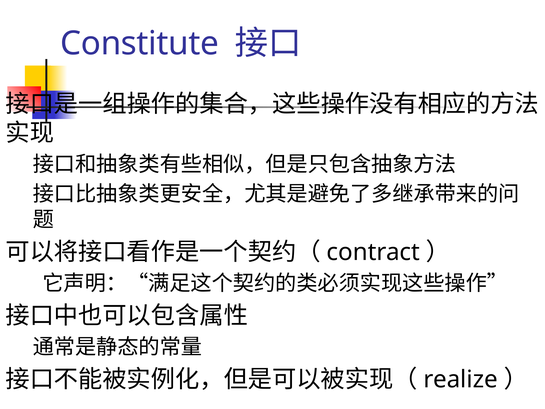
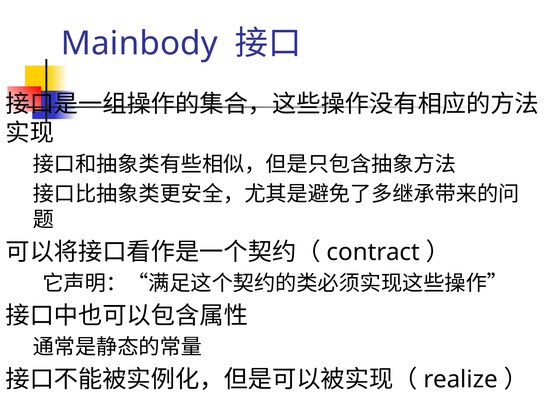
Constitute: Constitute -> Mainbody (139, 43)
